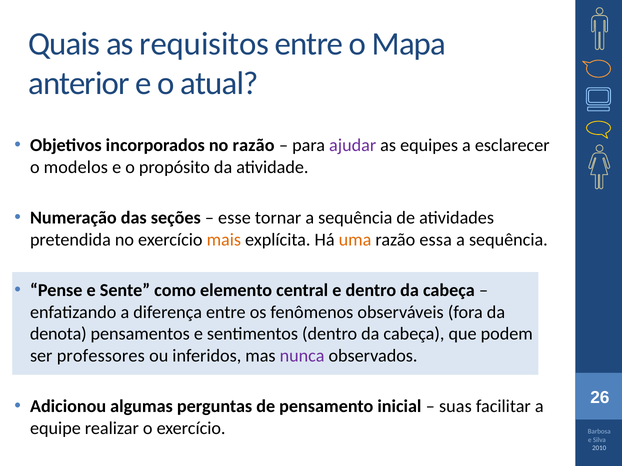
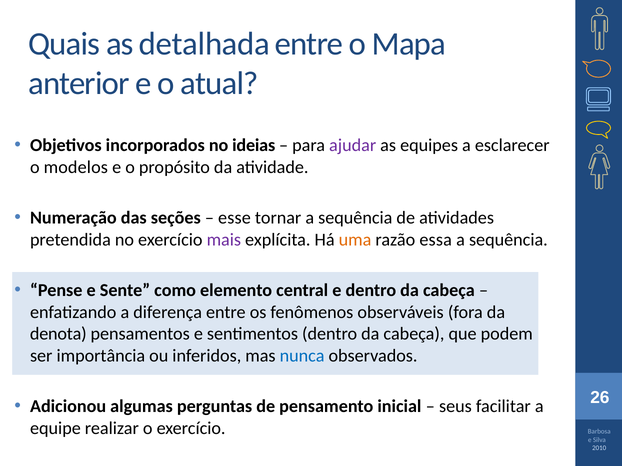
requisitos: requisitos -> detalhada (204, 44)
no razão: razão -> ideias (254, 146)
mais colour: orange -> purple (224, 240)
professores: professores -> importância (101, 356)
nunca colour: purple -> blue (302, 356)
suas: suas -> seus (455, 407)
